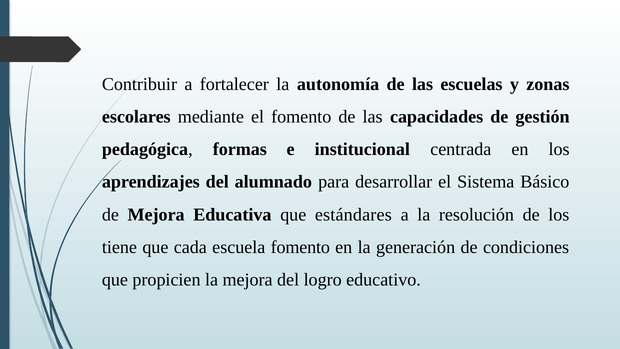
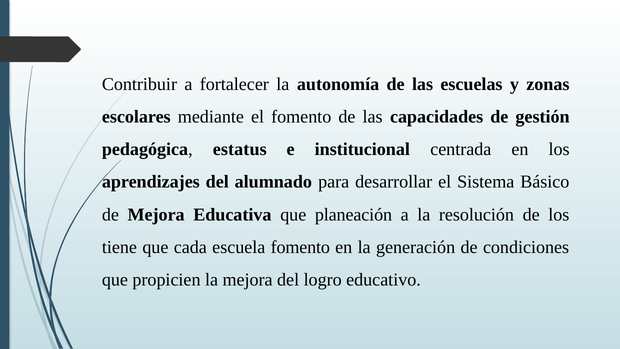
formas: formas -> estatus (240, 149)
estándares: estándares -> planeación (354, 214)
